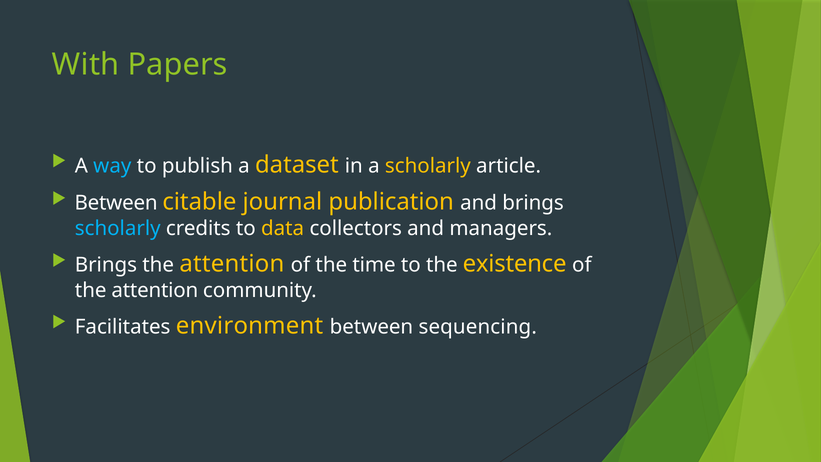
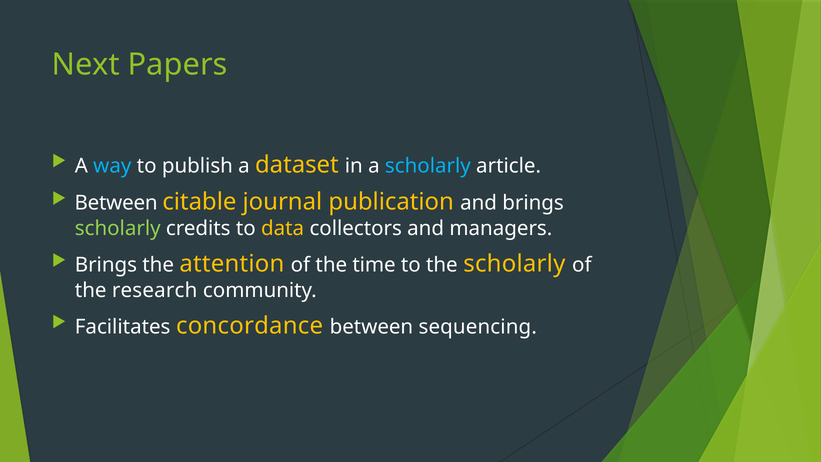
With: With -> Next (86, 65)
scholarly colour: yellow -> light blue (428, 166)
scholarly colour: light blue -> light green (118, 228)
the existence: existence -> scholarly (514, 264)
attention: attention -> research (155, 290)
environment: environment -> concordance (250, 326)
